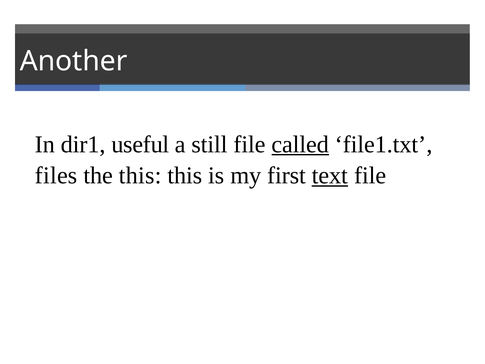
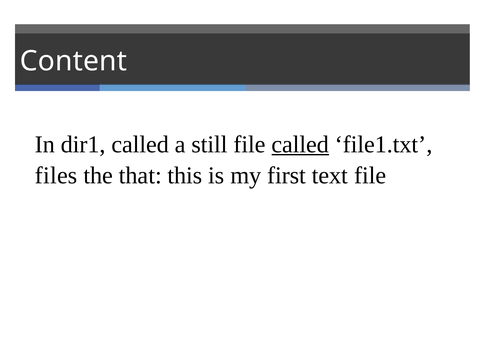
Another: Another -> Content (73, 61)
dir1 useful: useful -> called (140, 144)
the this: this -> that (140, 175)
text underline: present -> none (330, 175)
